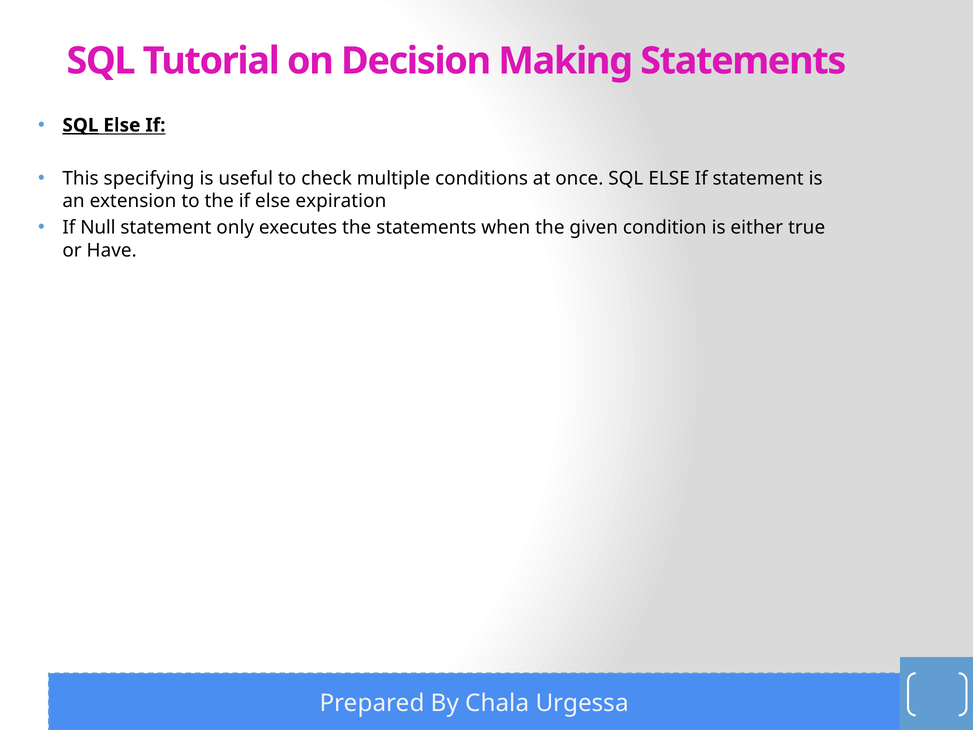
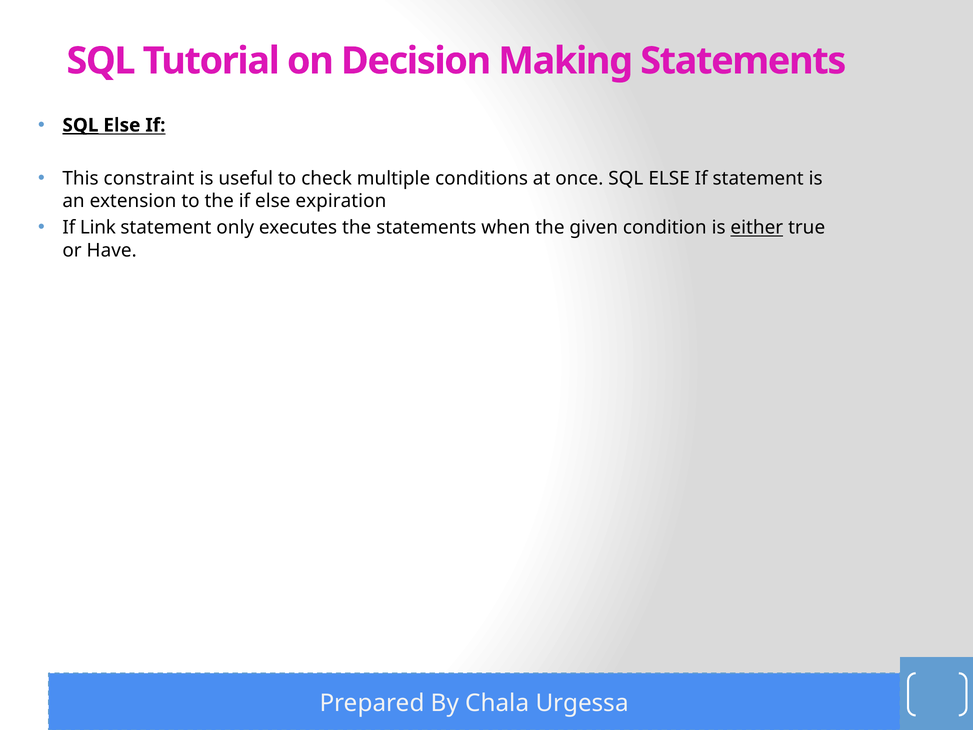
specifying: specifying -> constraint (149, 178)
Null: Null -> Link (98, 228)
either underline: none -> present (757, 228)
